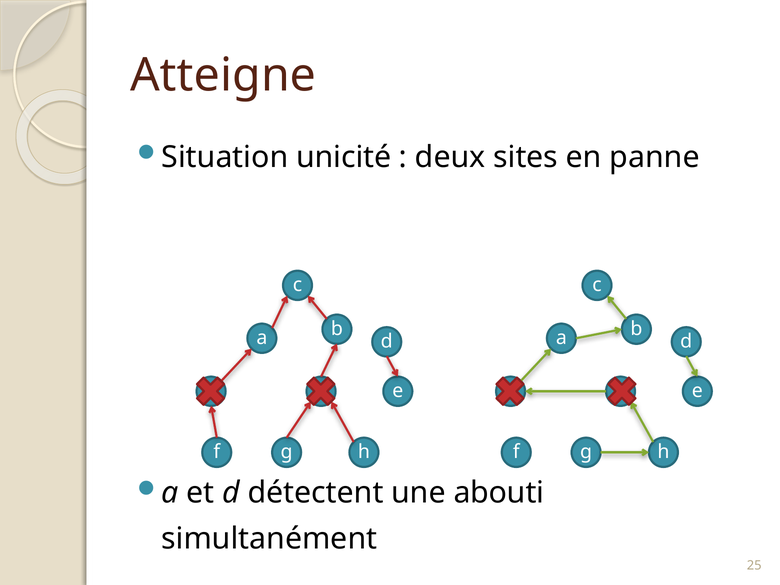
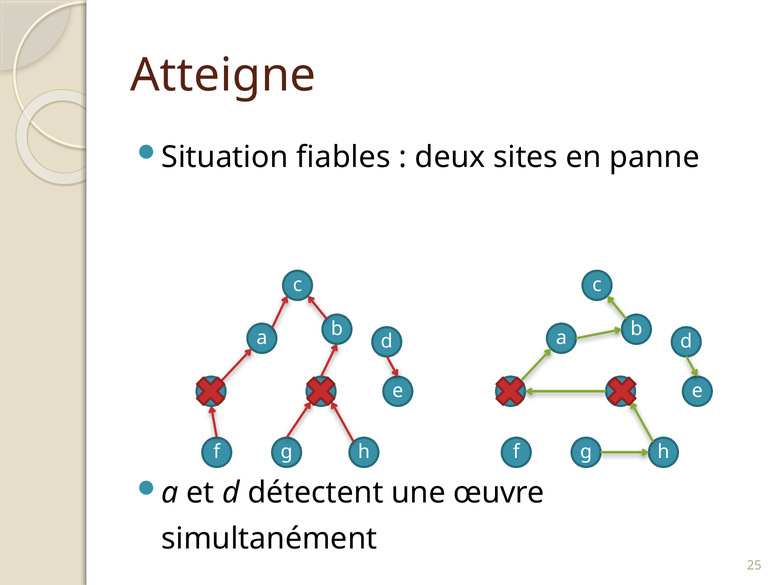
unicité: unicité -> fiables (343, 157)
abouti: abouti -> œuvre (499, 493)
